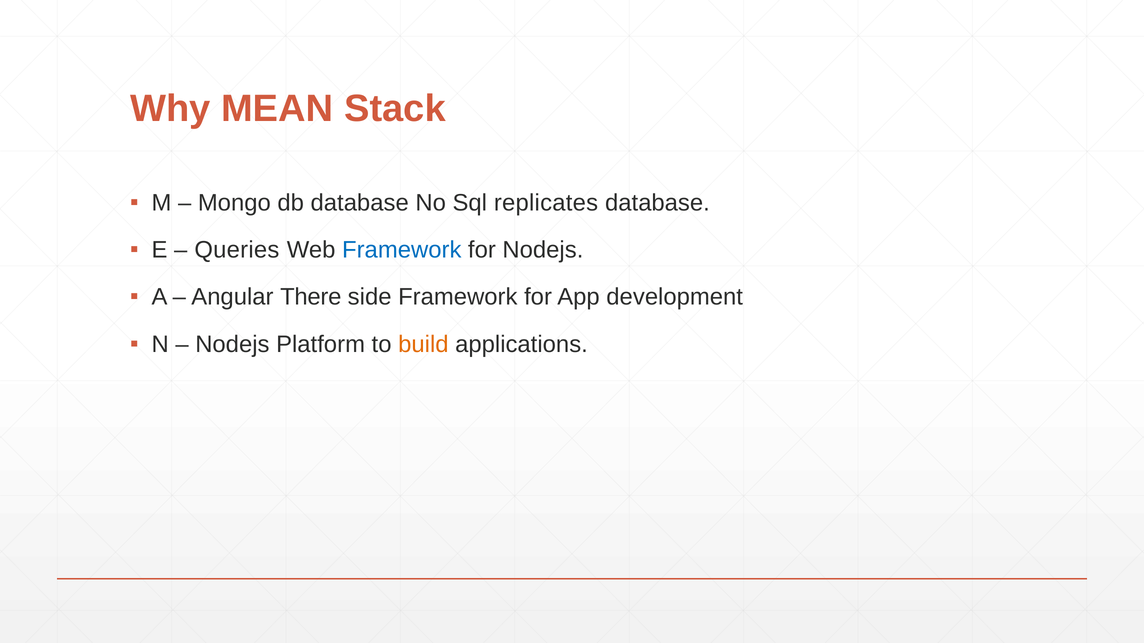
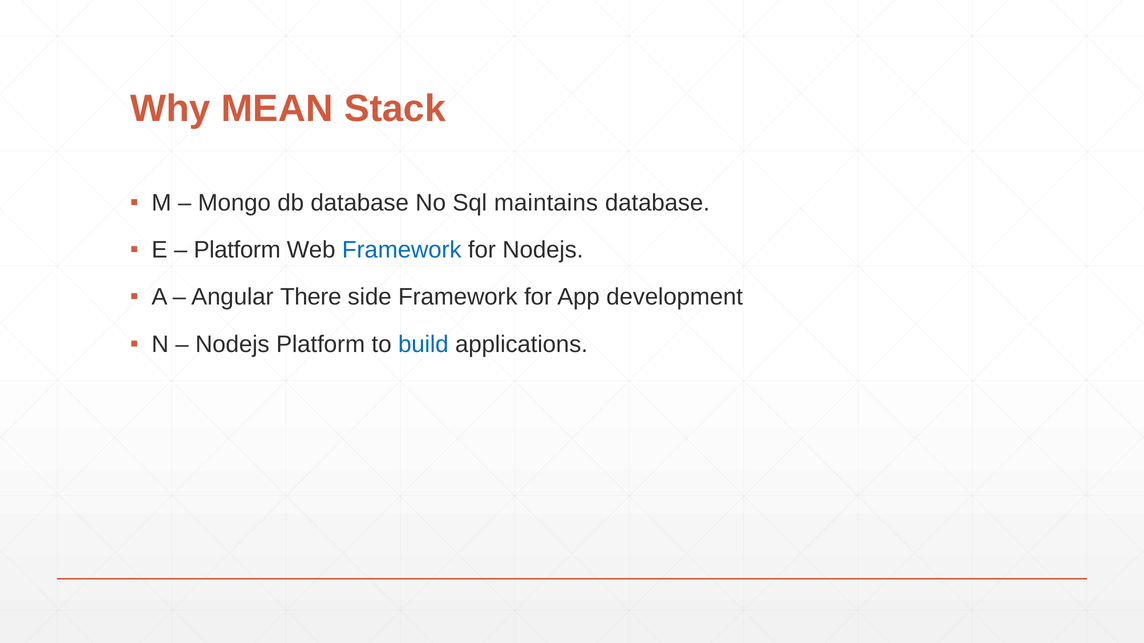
replicates: replicates -> maintains (546, 203)
Queries: Queries -> Platform (237, 250)
build colour: orange -> blue (423, 344)
